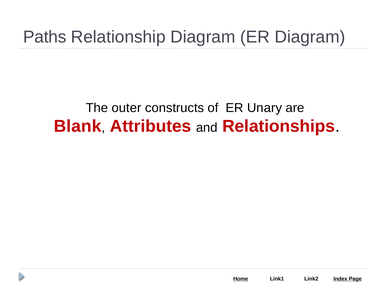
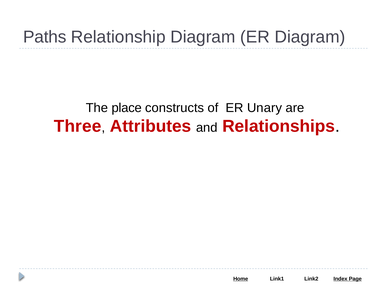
outer: outer -> place (127, 108)
Blank: Blank -> Three (78, 126)
